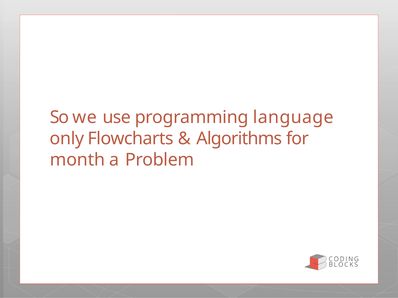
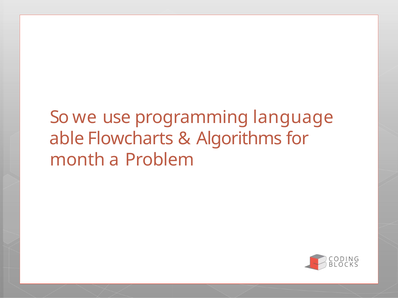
only: only -> able (67, 139)
